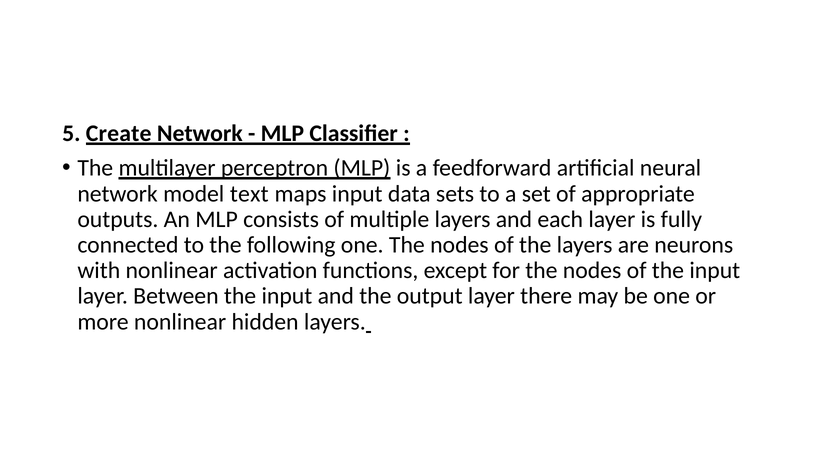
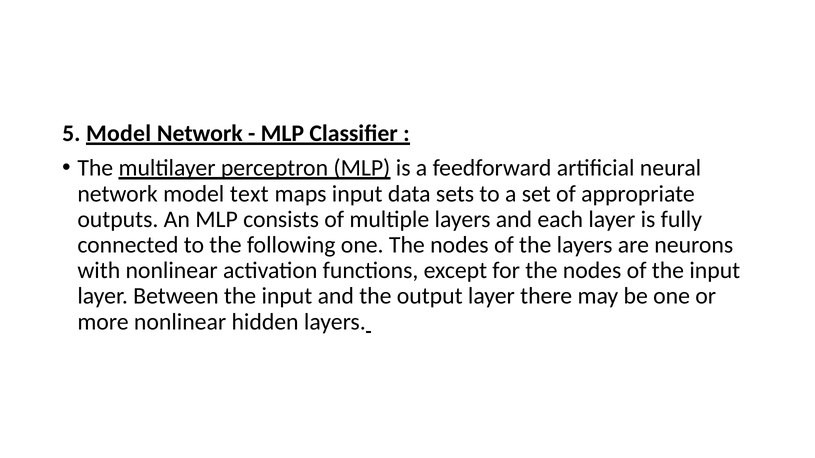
5 Create: Create -> Model (119, 134)
